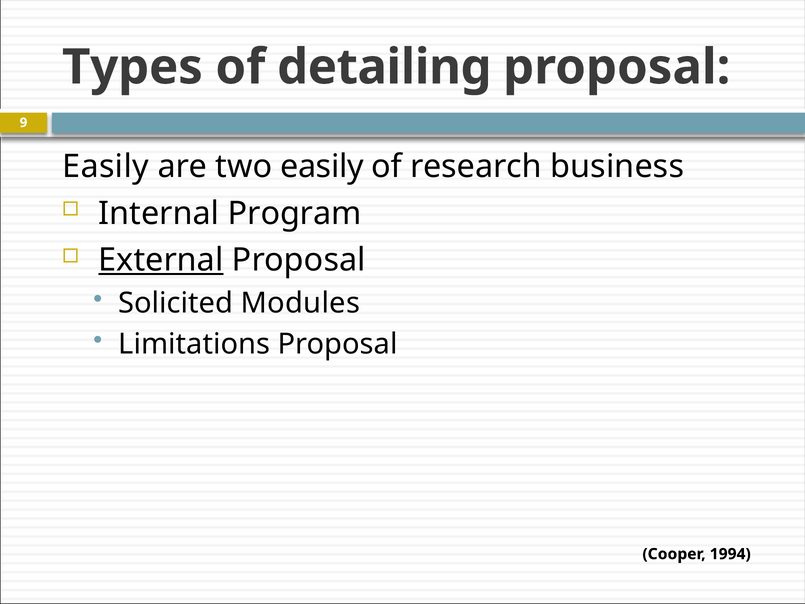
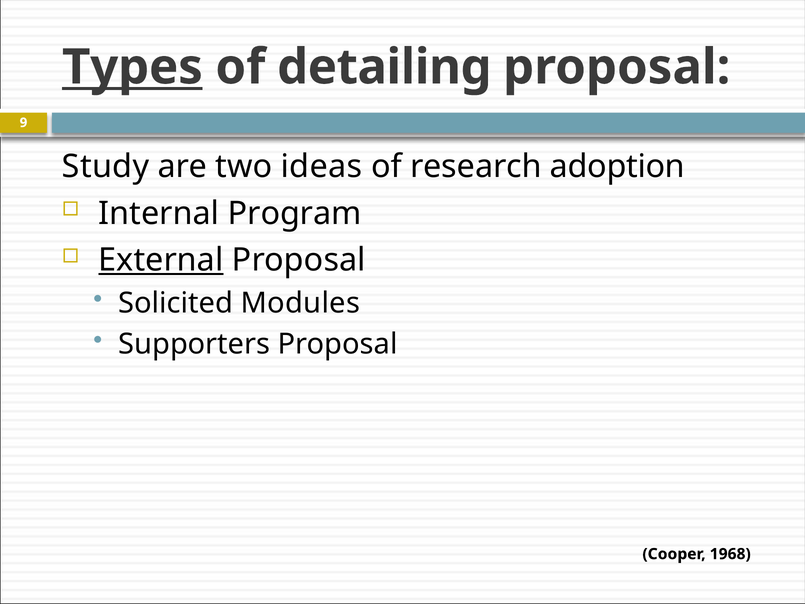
Types underline: none -> present (132, 67)
Easily: Easily -> Study (106, 167)
two easily: easily -> ideas (322, 167)
business: business -> adoption (617, 167)
Limitations: Limitations -> Supporters (194, 344)
1994: 1994 -> 1968 (730, 554)
